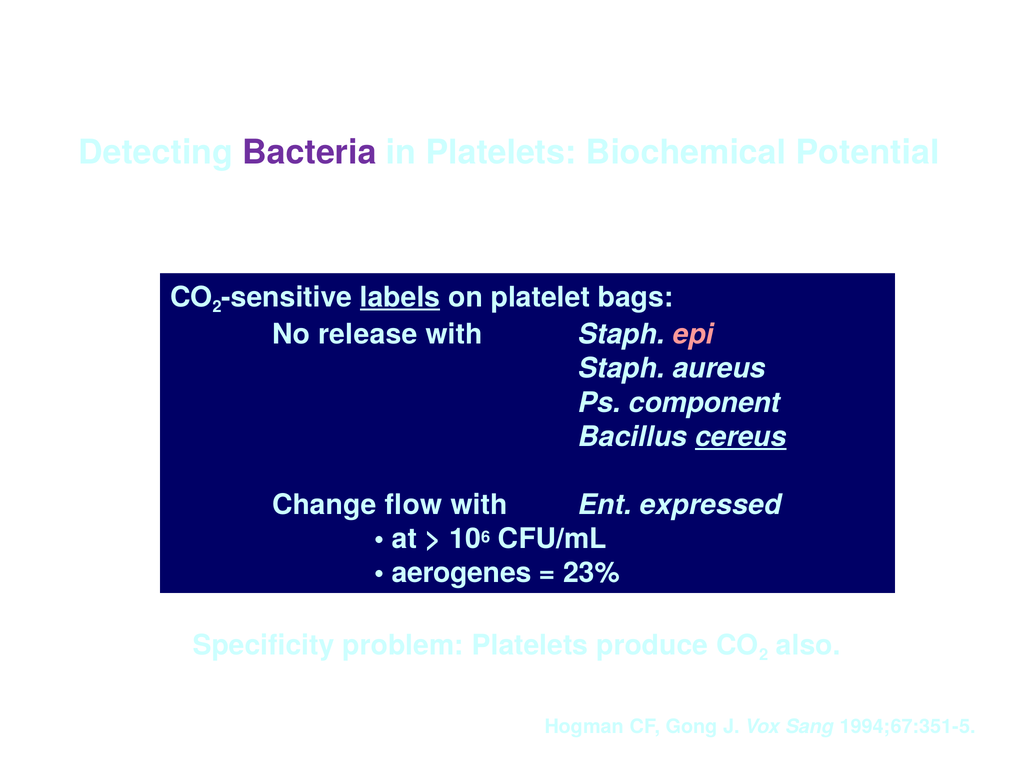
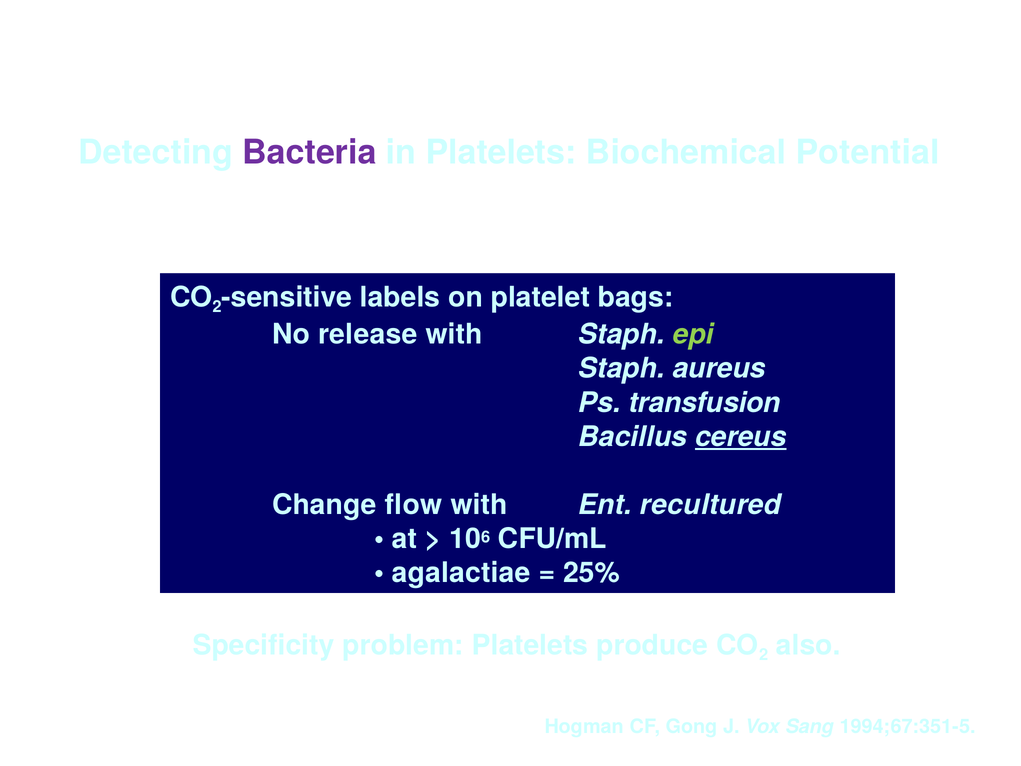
labels underline: present -> none (400, 297)
epi colour: pink -> light green (693, 334)
component: component -> transfusion (705, 403)
expressed: expressed -> recultured (711, 505)
aerogenes: aerogenes -> agalactiae (461, 573)
23%: 23% -> 25% (592, 573)
